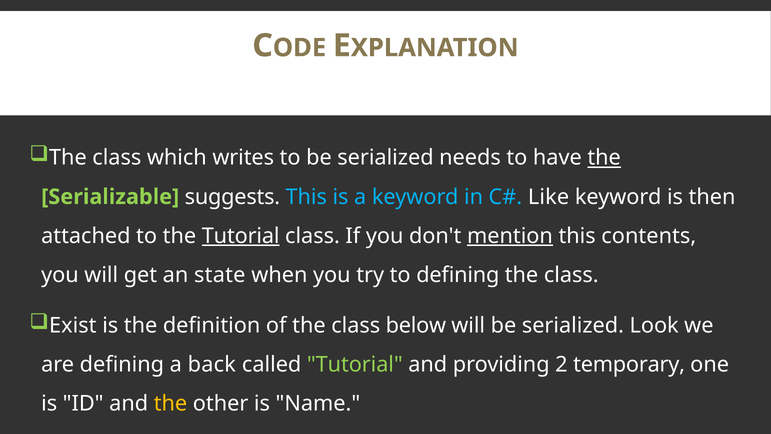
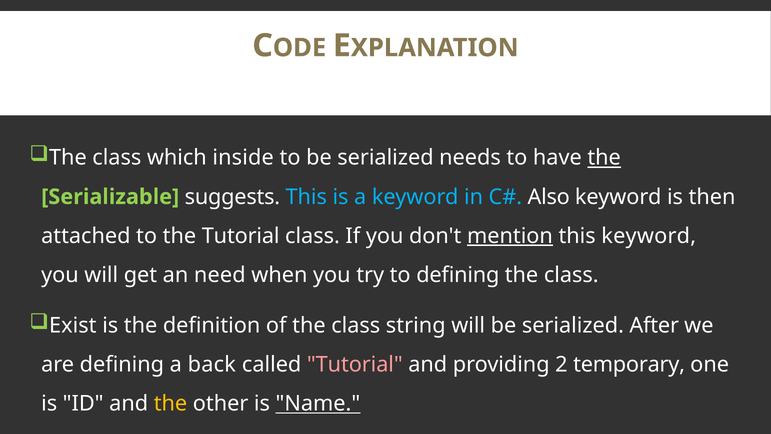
writes: writes -> inside (243, 158)
Like: Like -> Also (549, 197)
Tutorial underline: present -> none (241, 236)
this contents: contents -> keyword (649, 236)
state: state -> need (220, 275)
below: below -> string (416, 325)
Look: Look -> After (654, 325)
Tutorial colour: light green -> pink (355, 364)
Name underline: none -> present (318, 403)
